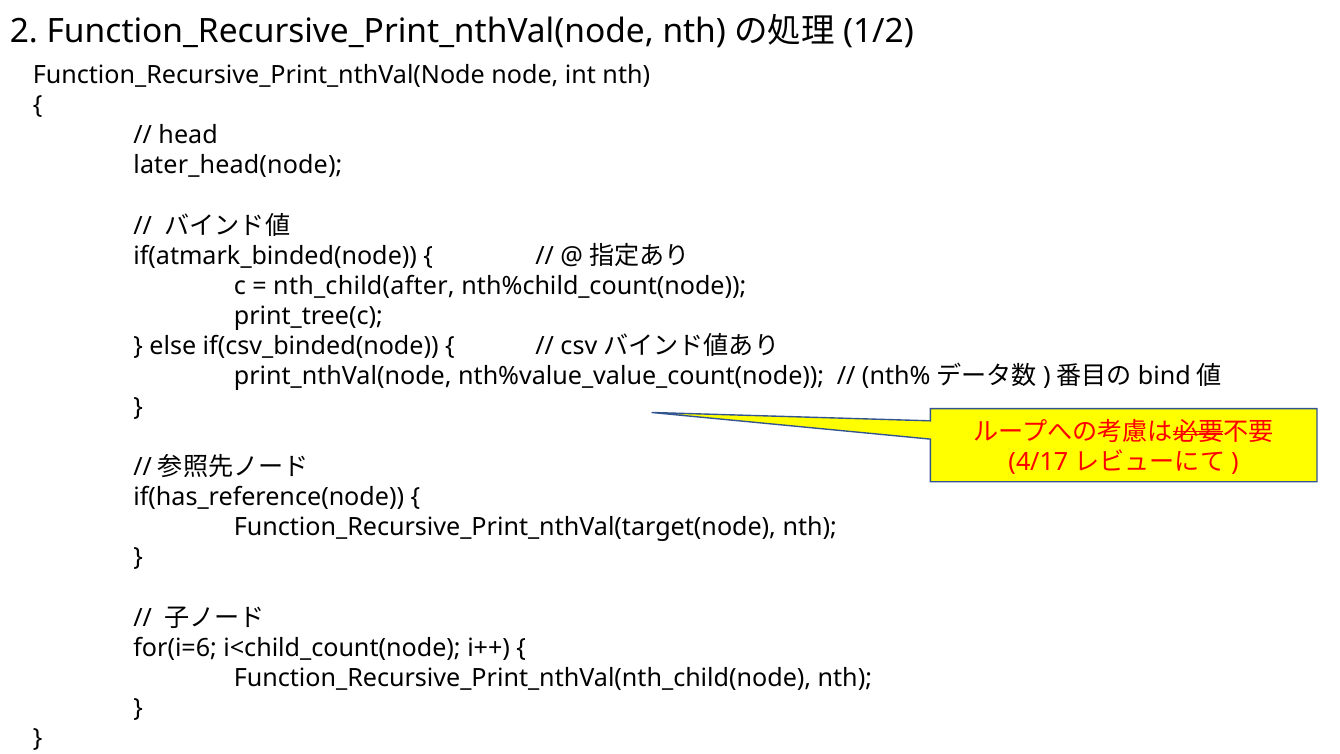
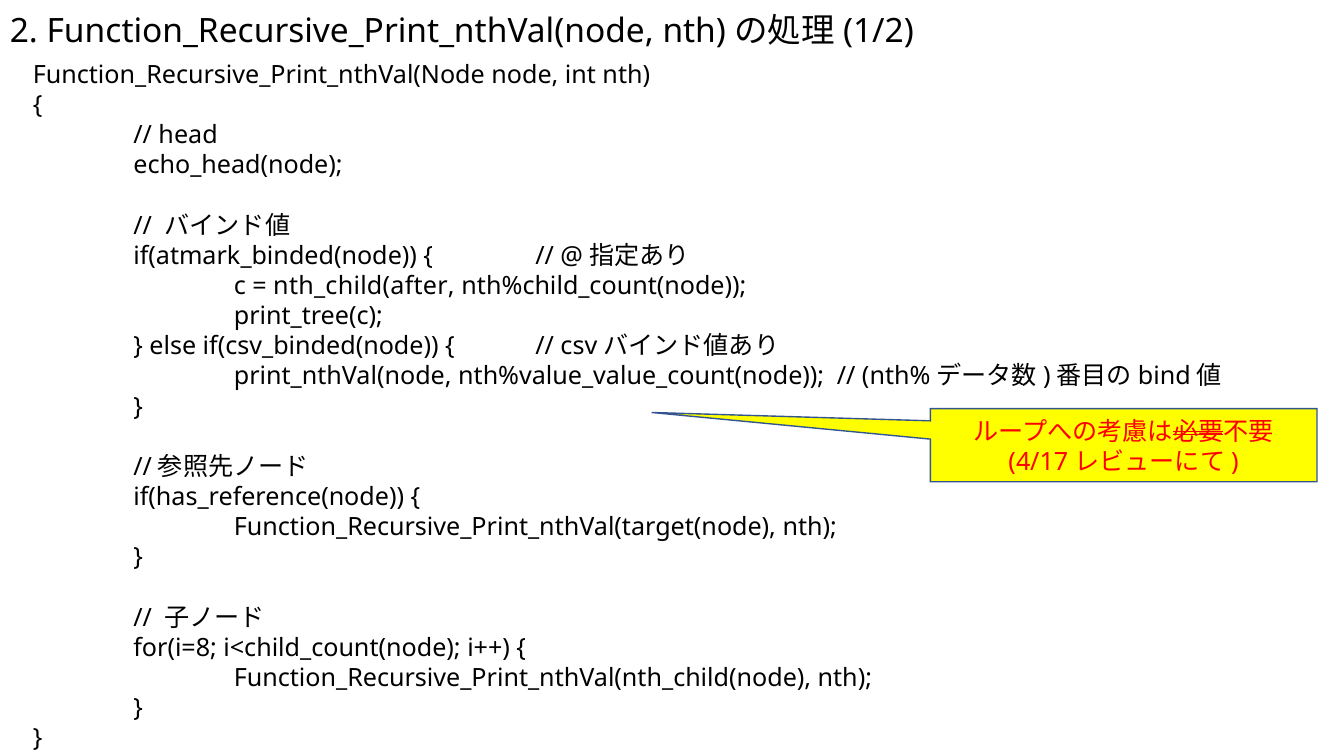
later_head(node: later_head(node -> echo_head(node (238, 166)
for(i=6: for(i=6 -> for(i=8 (175, 648)
